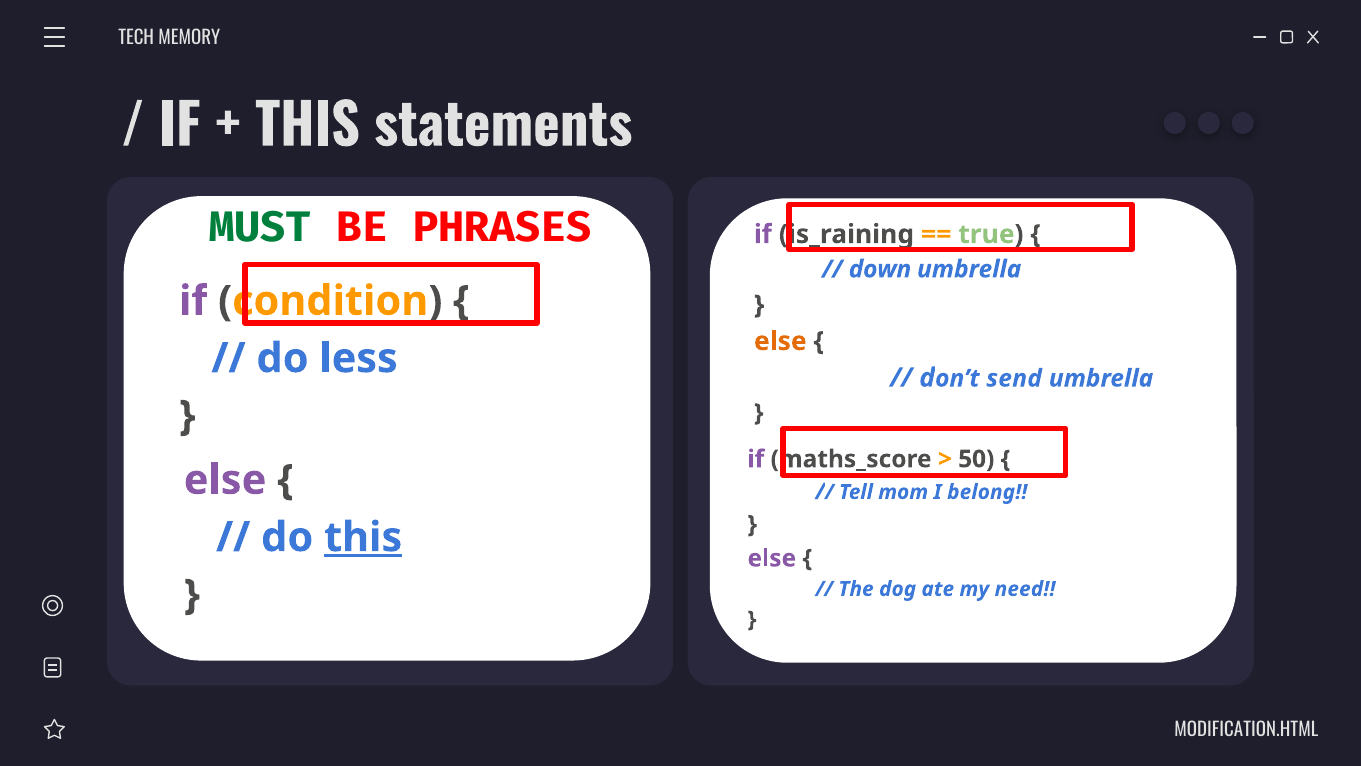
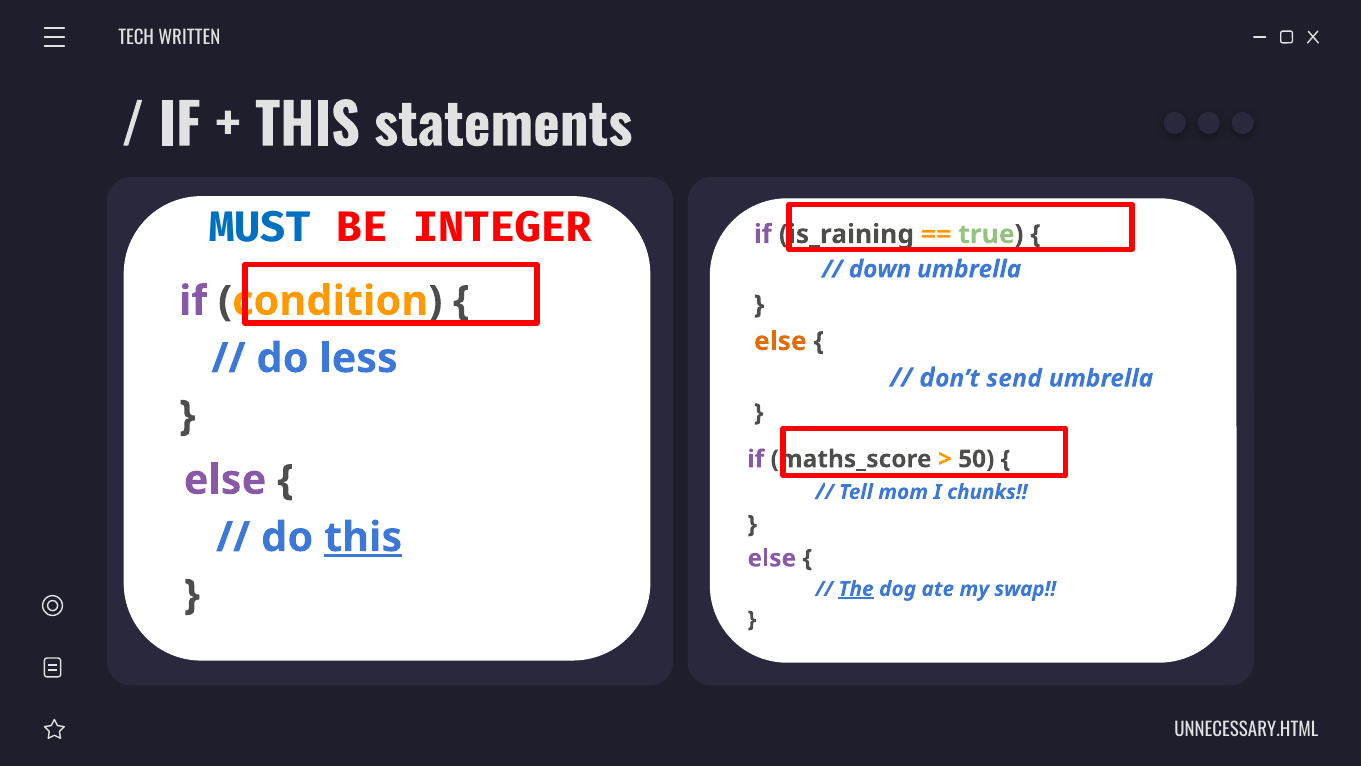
MEMORY: MEMORY -> WRITTEN (189, 38)
MUST colour: green -> blue (260, 228)
PHRASES: PHRASES -> INTEGER (502, 228)
belong: belong -> chunks (987, 492)
The underline: none -> present (856, 589)
need: need -> swap (1025, 589)
MODIFICATION.HTML: MODIFICATION.HTML -> UNNECESSARY.HTML (1246, 730)
